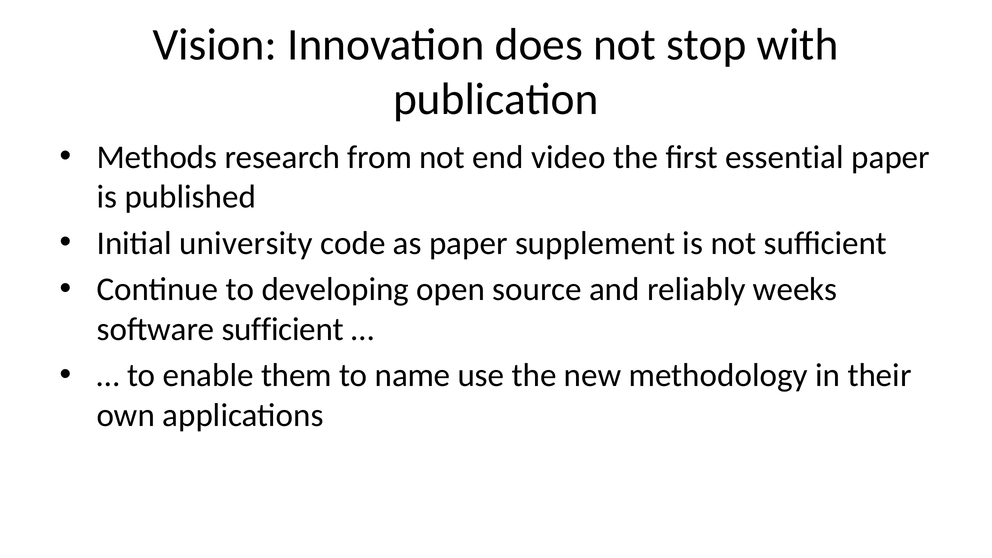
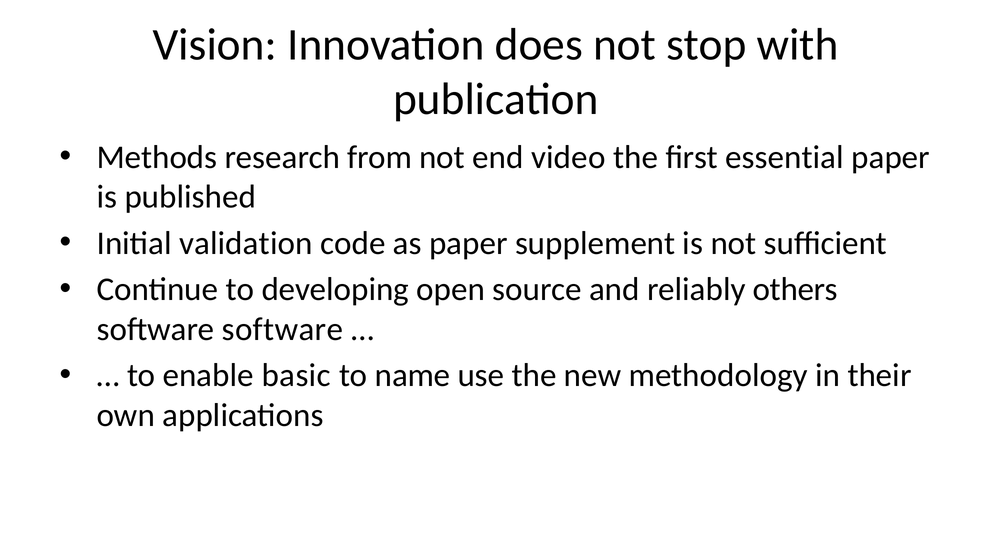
university: university -> validation (246, 243)
weeks: weeks -> others (795, 290)
software sufficient: sufficient -> software (282, 329)
them: them -> basic (296, 376)
